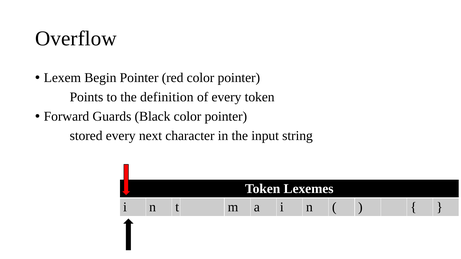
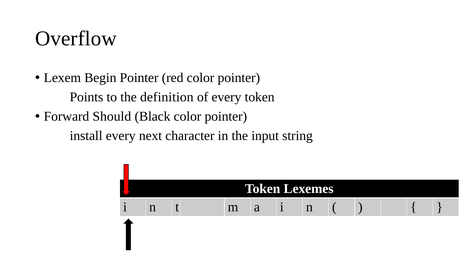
Guards: Guards -> Should (112, 117)
stored: stored -> install (86, 136)
